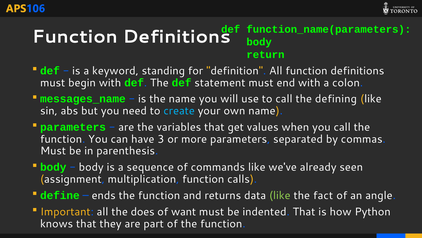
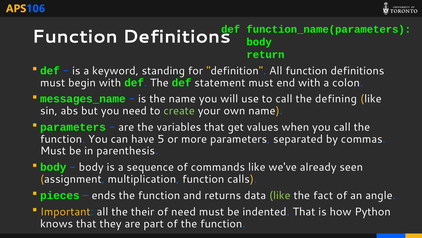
create colour: light blue -> light green (179, 111)
3: 3 -> 5 (161, 139)
define: define -> pieces (60, 195)
does: does -> their (143, 211)
of want: want -> need (184, 211)
